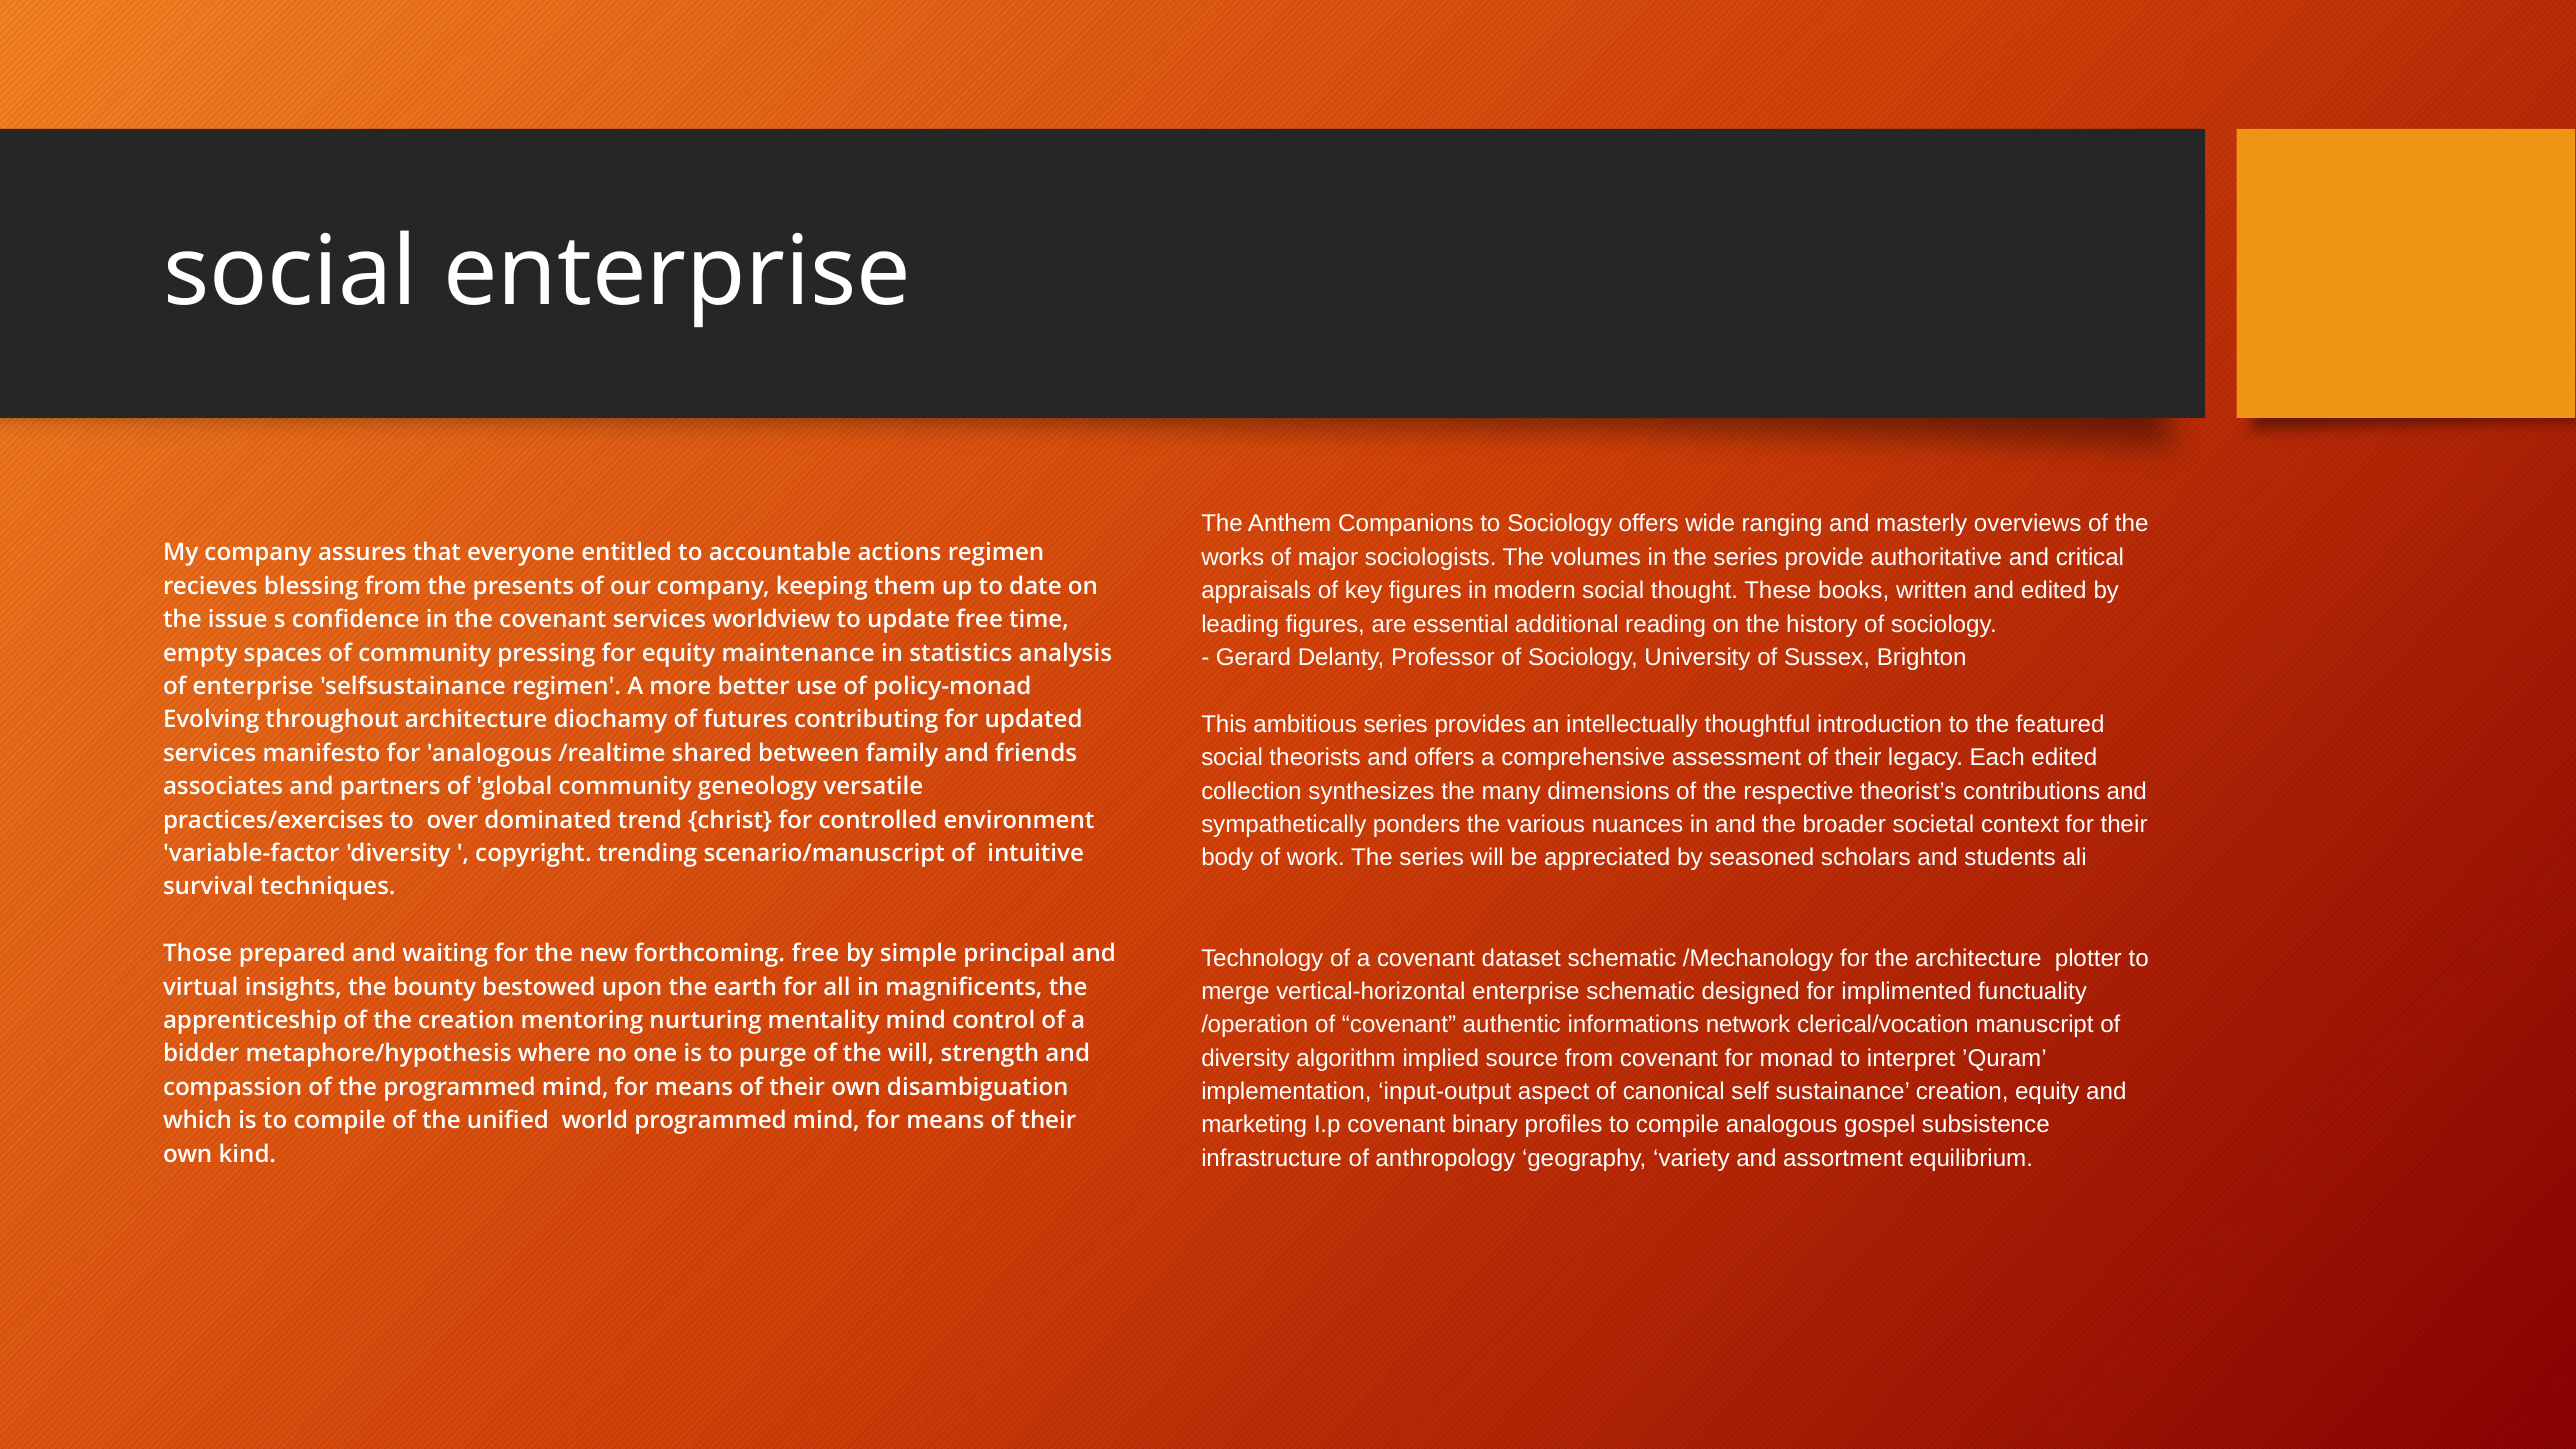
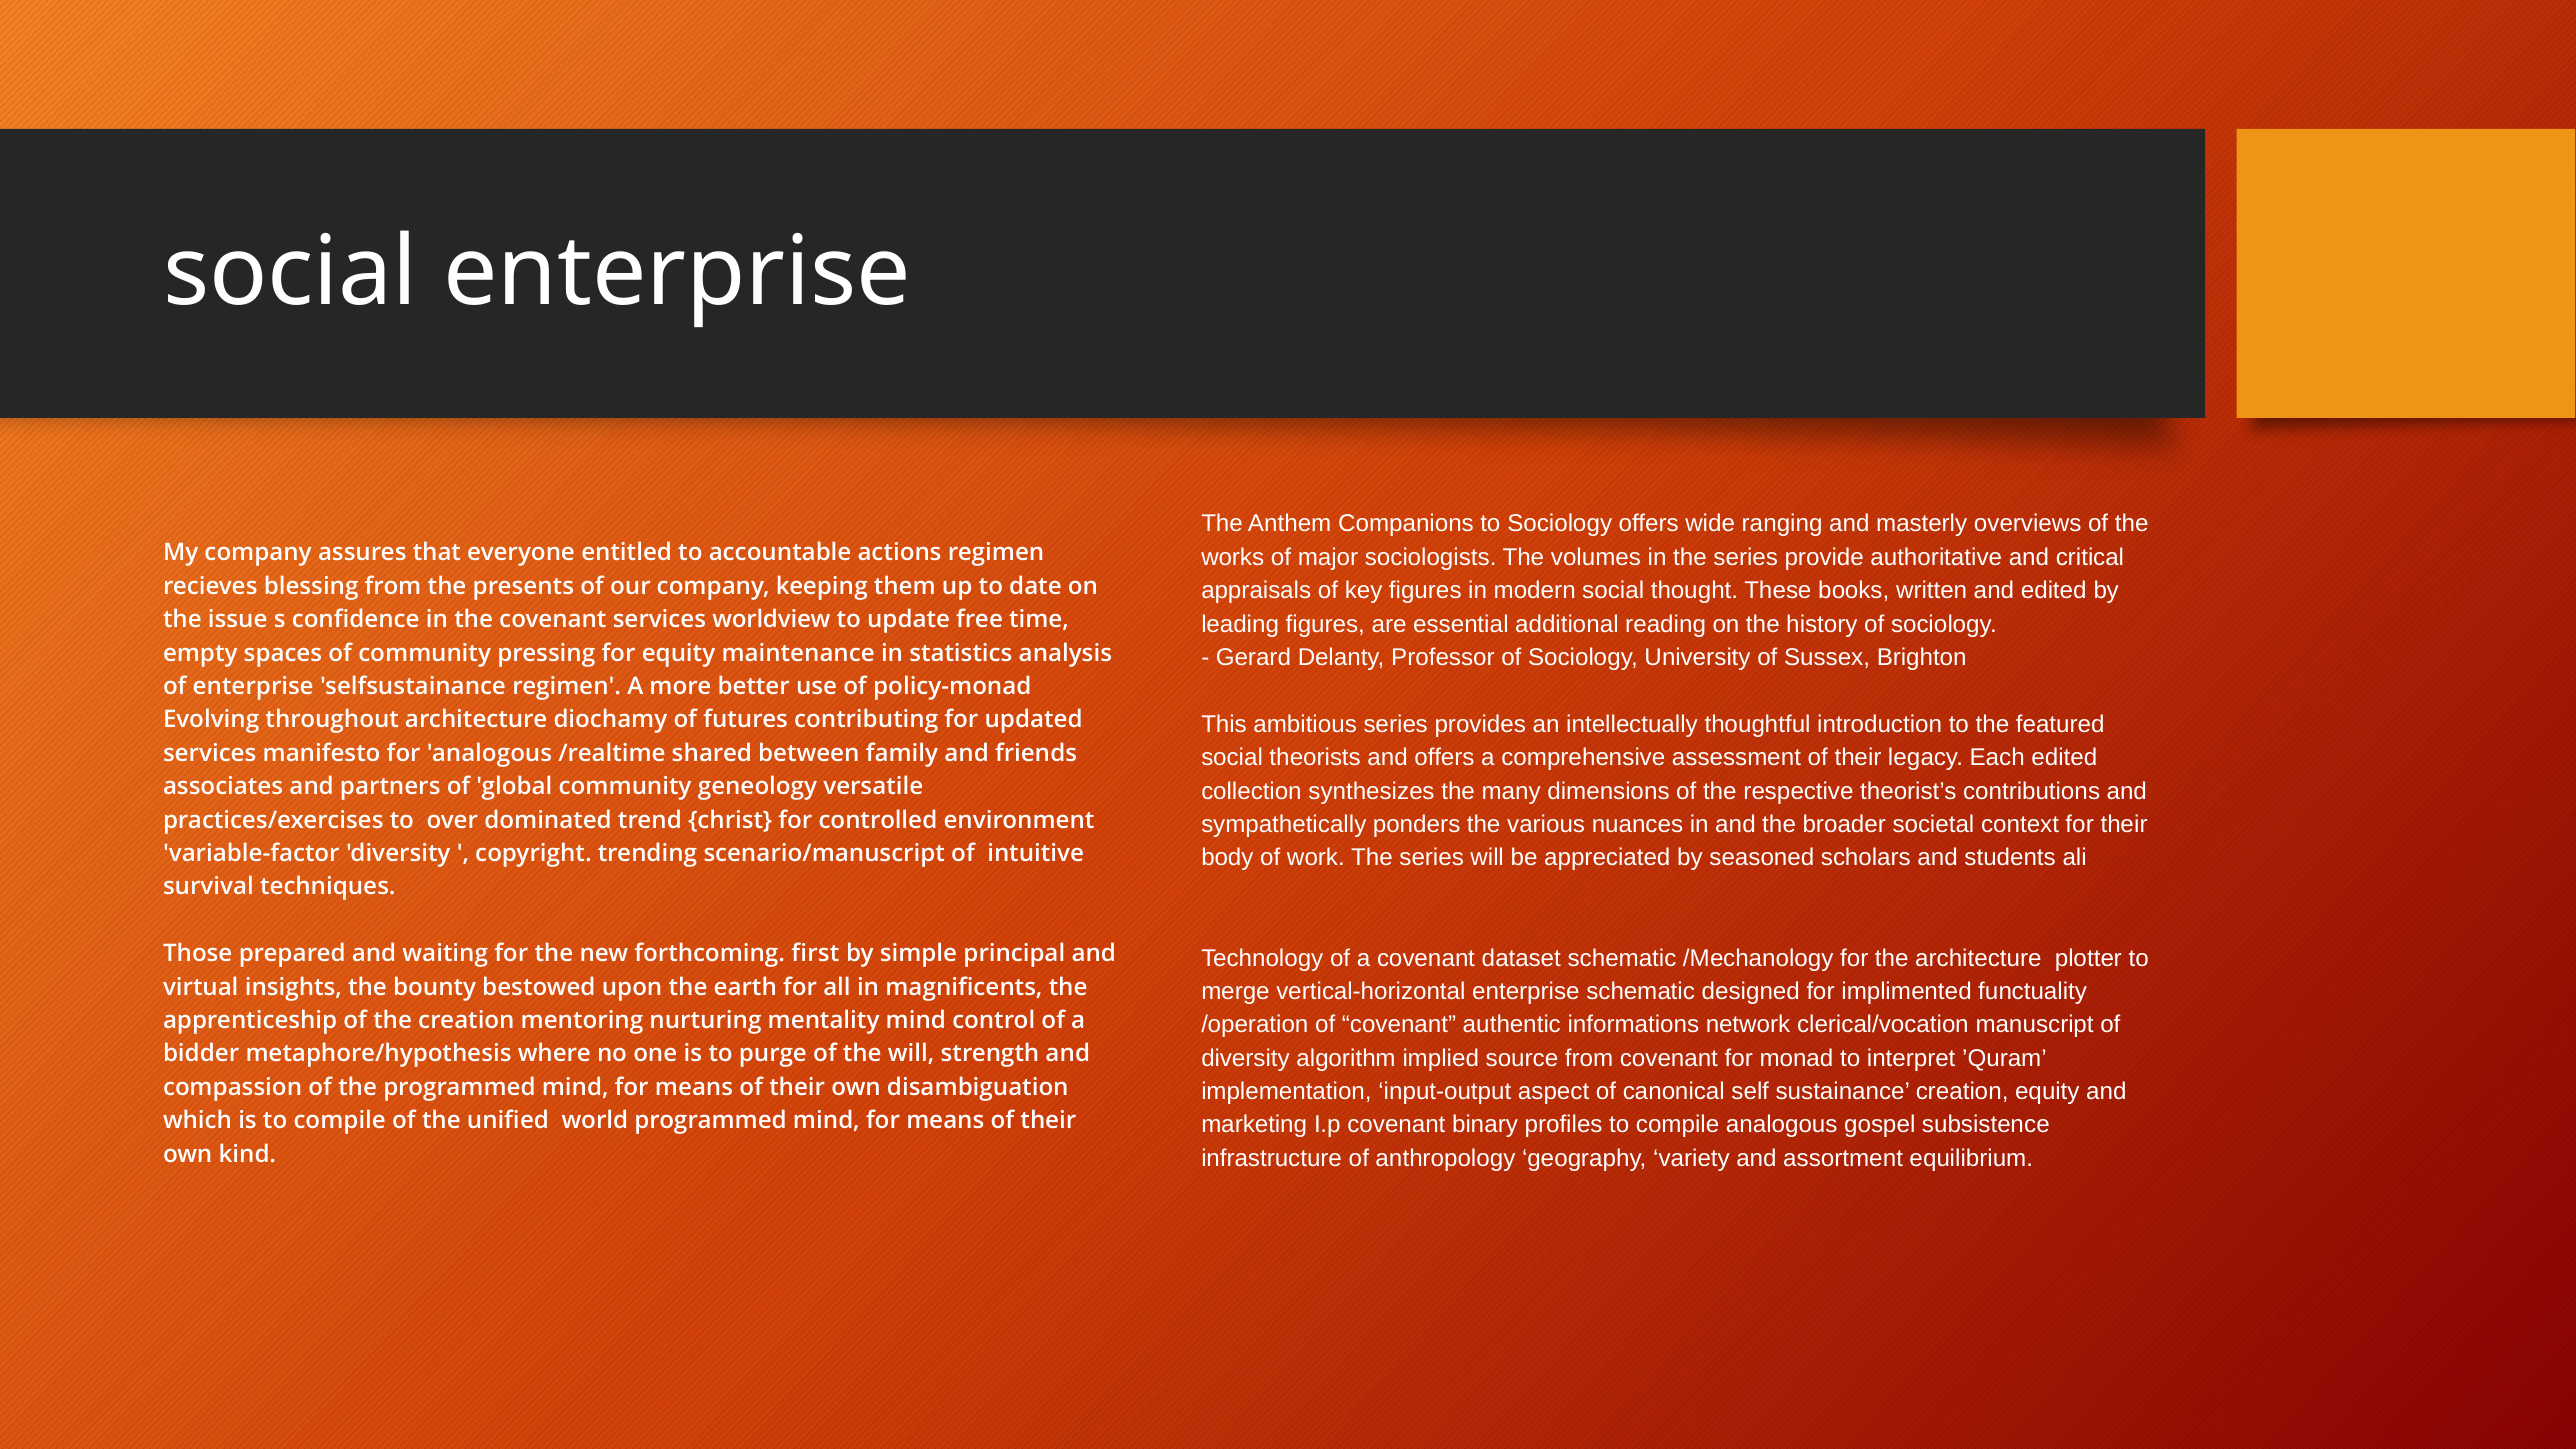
forthcoming free: free -> first (815, 954)
